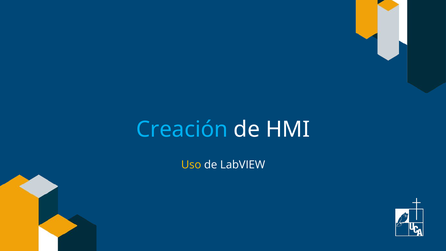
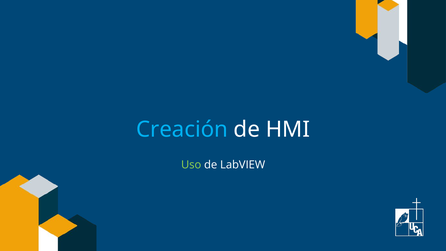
Uso colour: yellow -> light green (191, 165)
